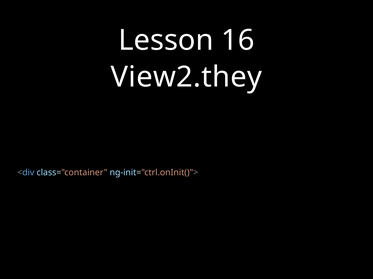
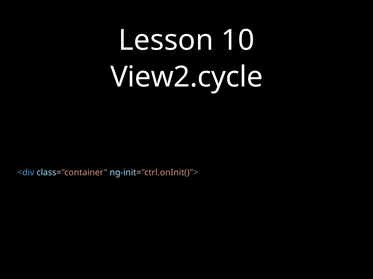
16: 16 -> 10 (238, 40)
View2.they: View2.they -> View2.cycle (187, 77)
